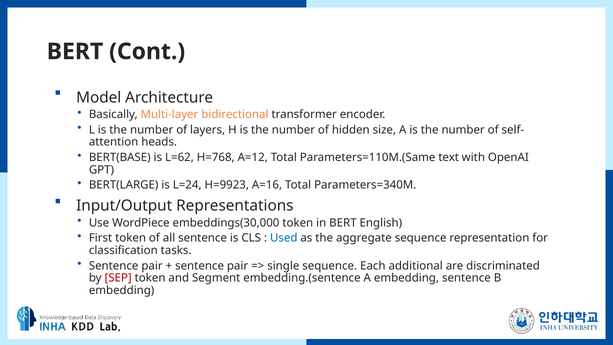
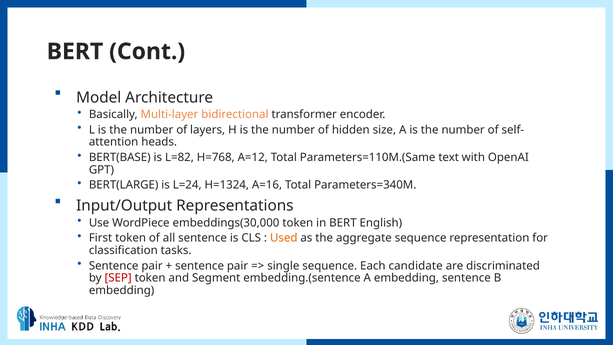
L=62: L=62 -> L=82 (179, 157)
H=9923: H=9923 -> H=1324 (227, 185)
Used colour: blue -> orange (284, 238)
additional: additional -> candidate (416, 266)
